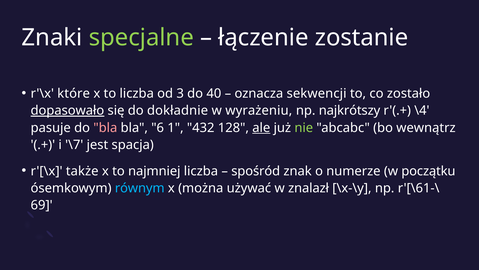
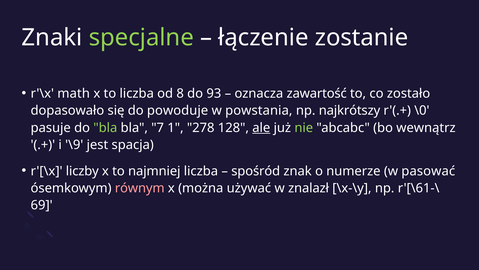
które: które -> math (74, 93)
3: 3 -> 8 (180, 93)
40: 40 -> 93 (214, 93)
sekwencji: sekwencji -> zawartość (317, 93)
dopasowało underline: present -> none (67, 110)
dokładnie: dokładnie -> powoduje (178, 110)
wyrażeniu: wyrażeniu -> powstania (259, 110)
\4: \4 -> \0 (422, 110)
bla colour: pink -> light green (105, 127)
6: 6 -> 7 (158, 127)
432: 432 -> 278 (201, 127)
\7: \7 -> \9 (74, 145)
także: także -> liczby (82, 171)
początku: początku -> pasować (428, 171)
równym colour: light blue -> pink (140, 188)
